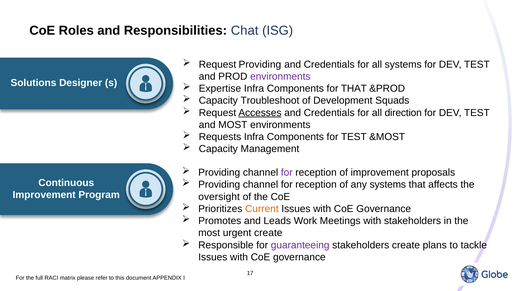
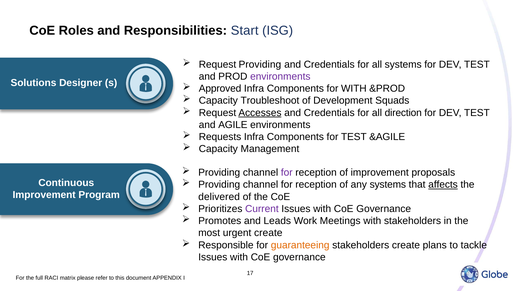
Chat: Chat -> Start (245, 30)
Expertise: Expertise -> Approved (220, 88)
for THAT: THAT -> WITH (354, 88)
and MOST: MOST -> AGILE (233, 124)
&MOST: &MOST -> &AGILE (387, 137)
affects underline: none -> present (443, 184)
oversight: oversight -> delivered (219, 196)
Current colour: orange -> purple (262, 208)
guaranteeing colour: purple -> orange (300, 244)
